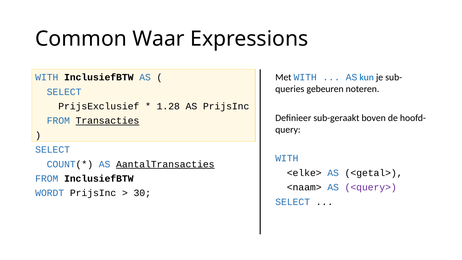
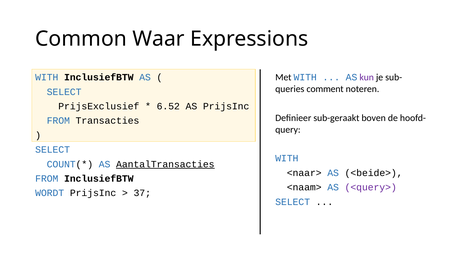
kun colour: blue -> purple (367, 77)
gebeuren: gebeuren -> comment (325, 89)
1.28: 1.28 -> 6.52 (168, 106)
Transacties underline: present -> none (107, 121)
<elke>: <elke> -> <naar> (304, 173)
<getal>: <getal> -> <beide> (374, 173)
30: 30 -> 37 (142, 193)
